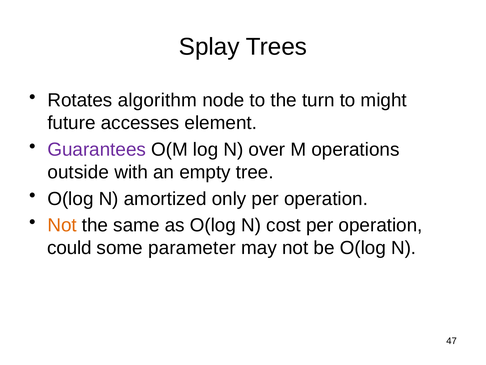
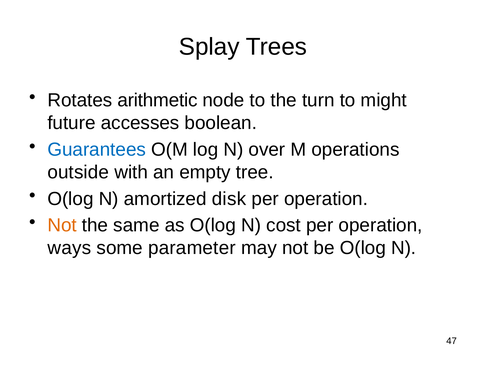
algorithm: algorithm -> arithmetic (158, 100)
element: element -> boolean (221, 123)
Guarantees colour: purple -> blue (97, 149)
only: only -> disk (229, 198)
could: could -> ways (69, 248)
